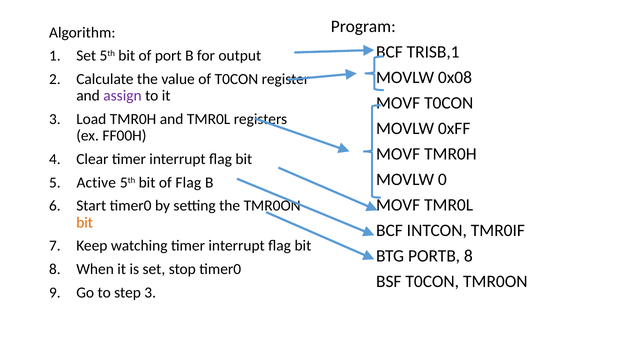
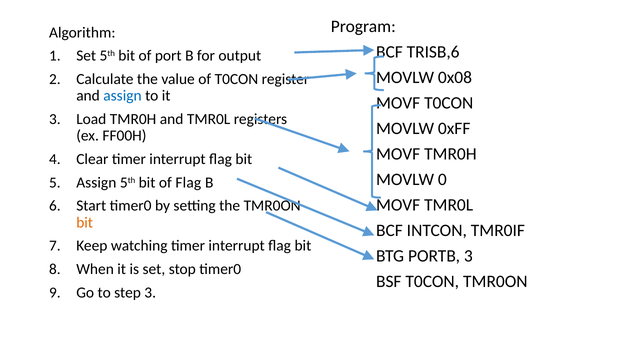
TRISB,1: TRISB,1 -> TRISB,6 (433, 52)
assign colour: purple -> blue (122, 96)
5 Active: Active -> Assign (96, 183)
PORTB 8: 8 -> 3 (468, 256)
